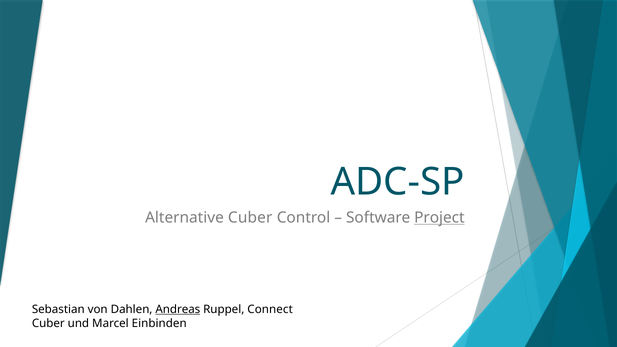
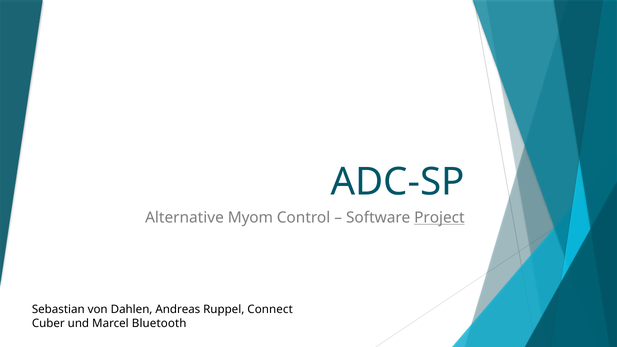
Alternative Cuber: Cuber -> Myom (250, 218)
Andreas underline: present -> none (178, 309)
Einbinden: Einbinden -> Bluetooth (159, 323)
